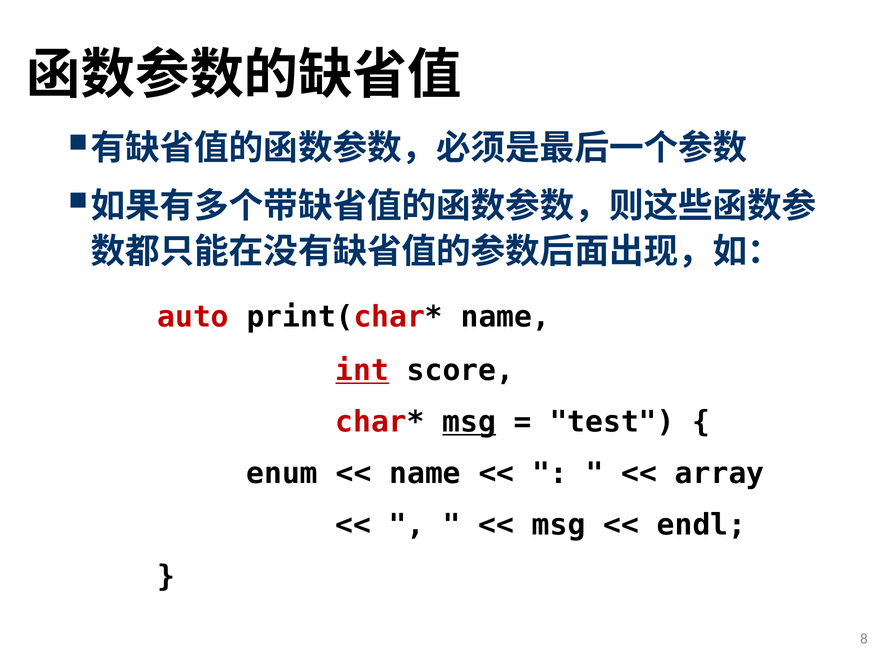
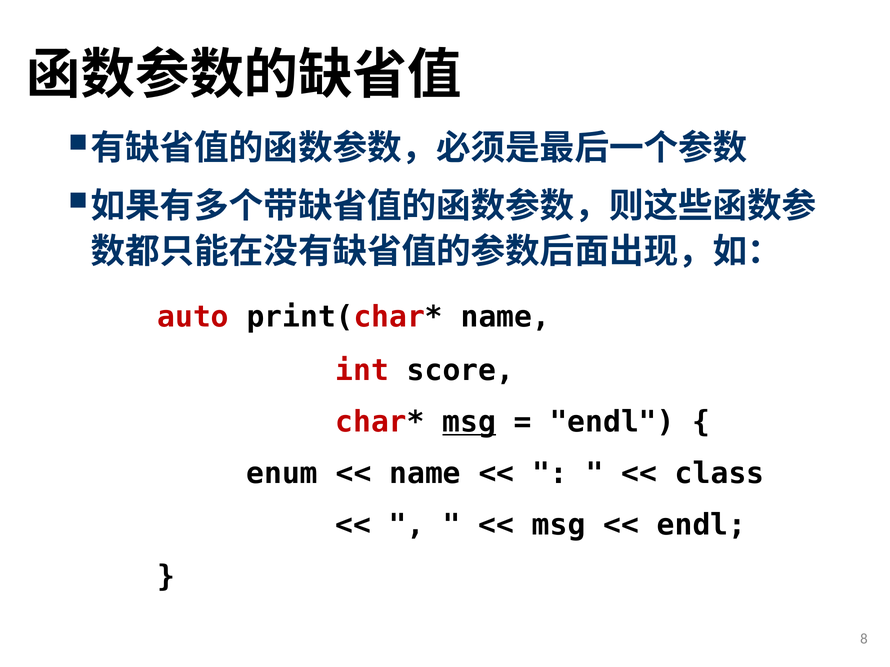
int underline: present -> none (362, 371)
test: test -> endl (612, 422)
array: array -> class (720, 474)
